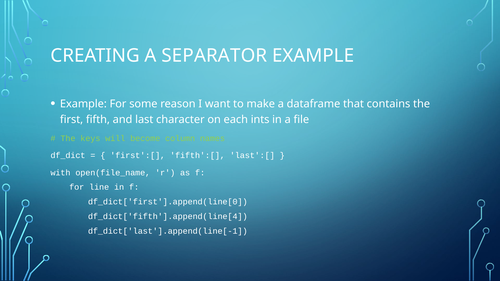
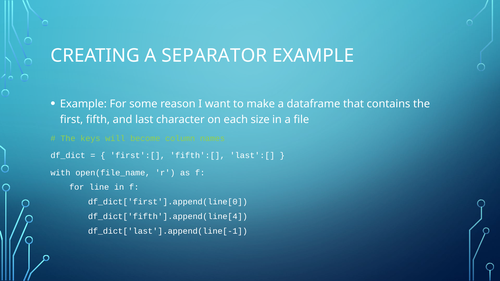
ints: ints -> size (260, 120)
